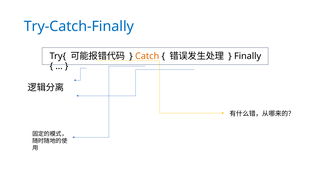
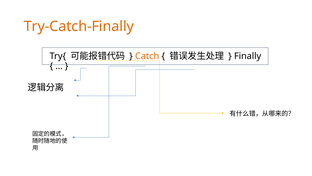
Try-Catch-Finally colour: blue -> orange (79, 26)
